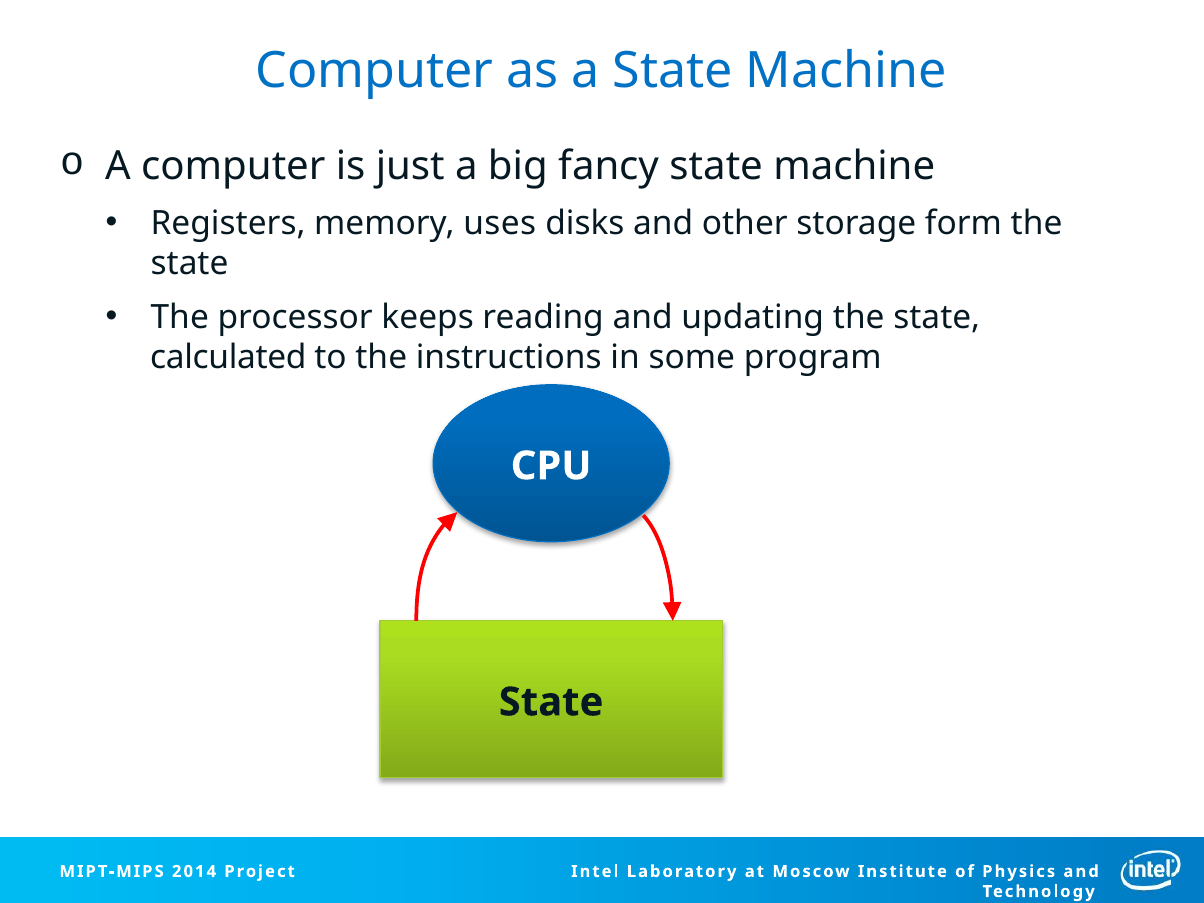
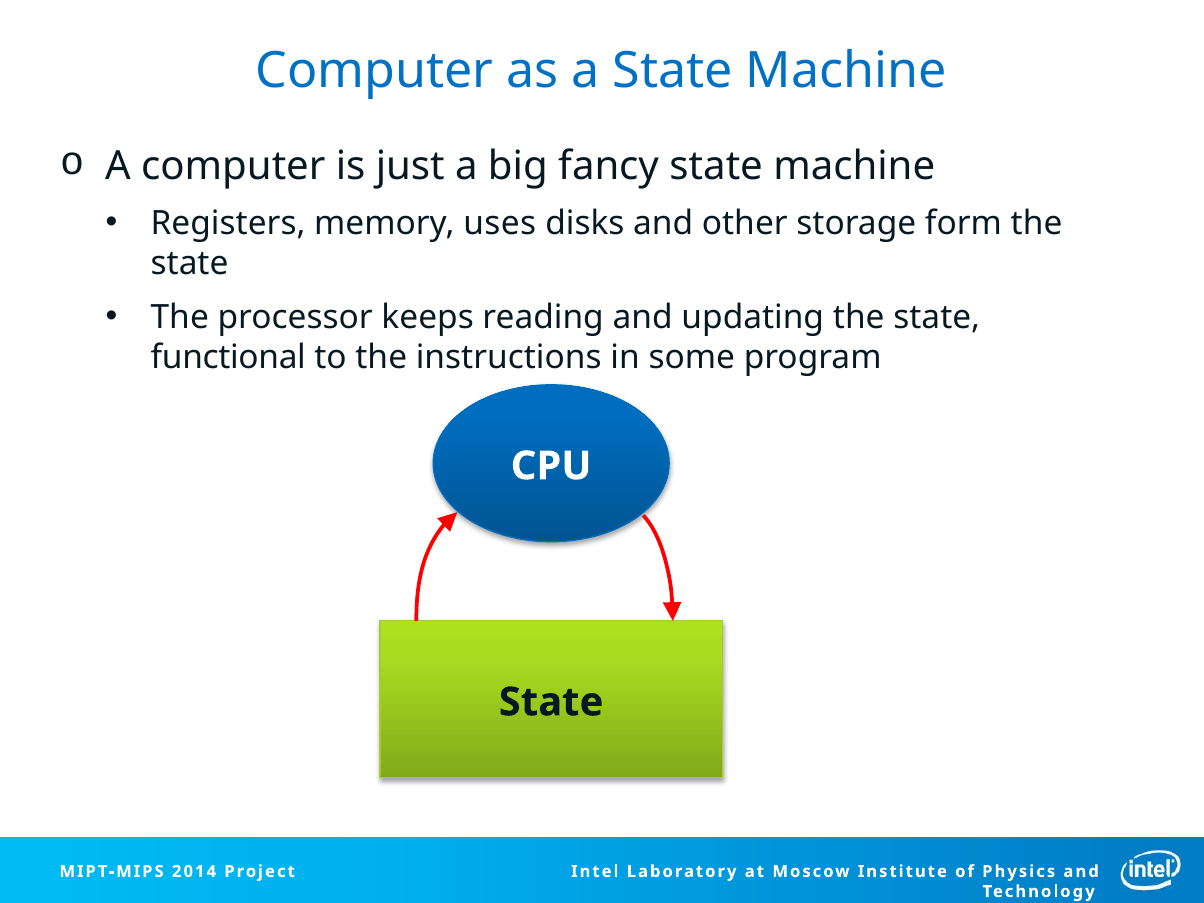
calculated: calculated -> functional (228, 357)
